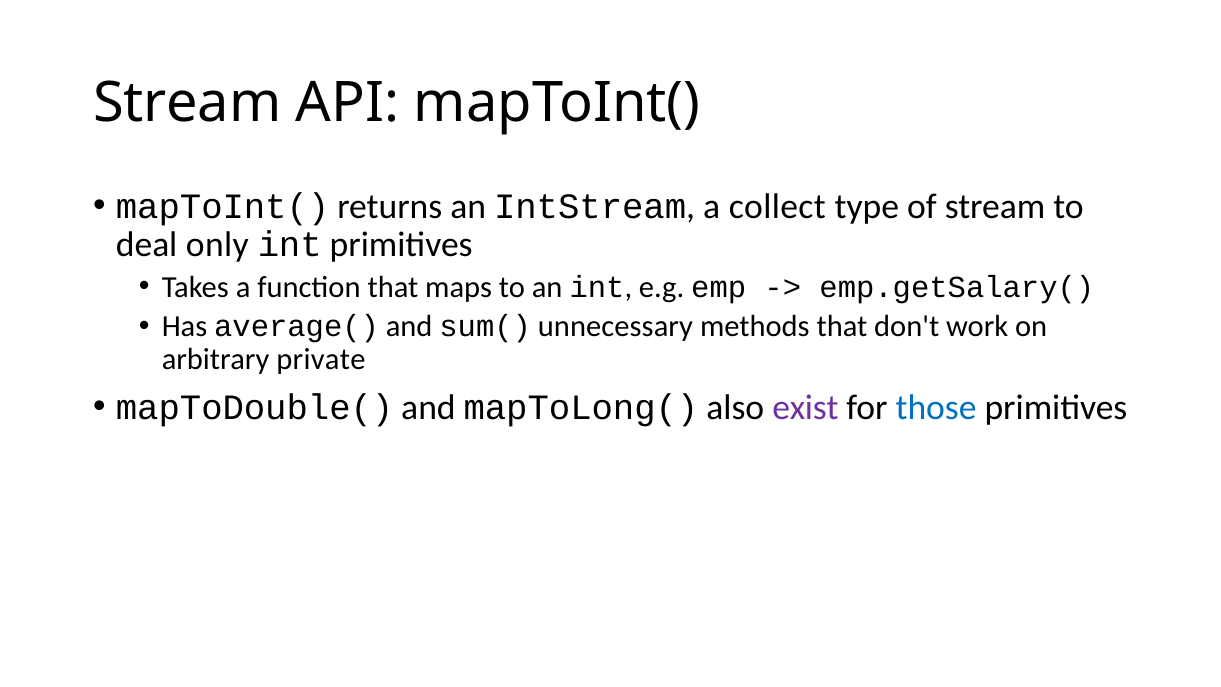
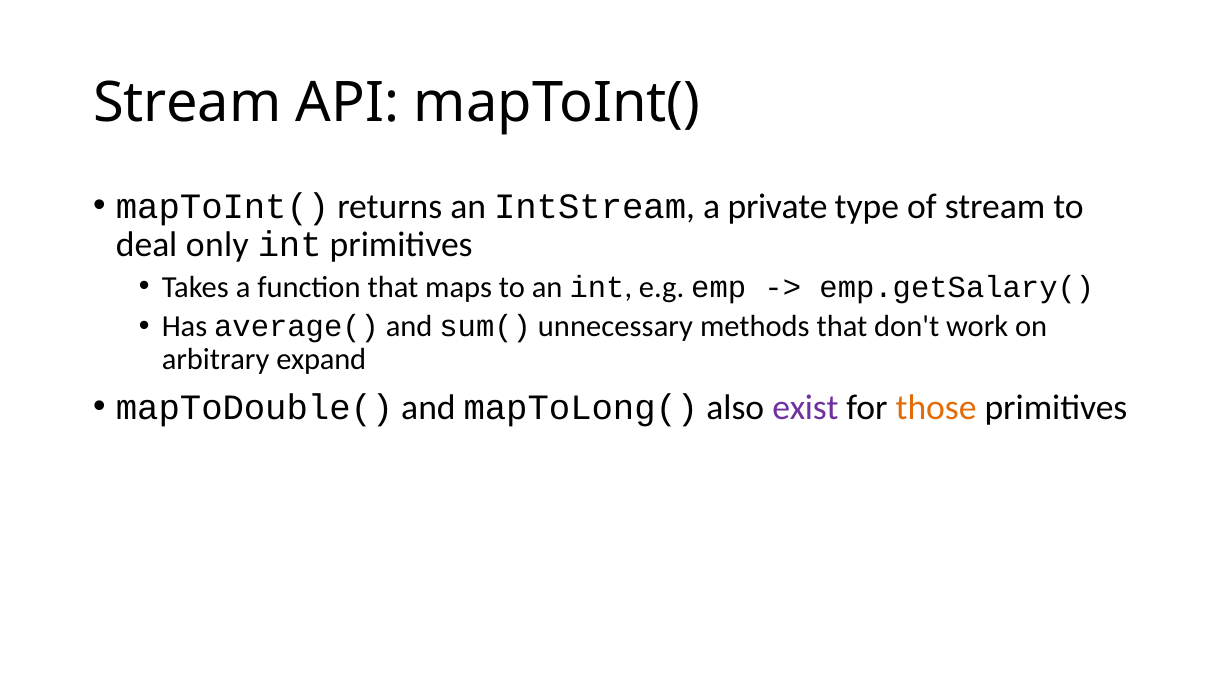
collect: collect -> private (778, 206)
private: private -> expand (321, 359)
those colour: blue -> orange (936, 407)
